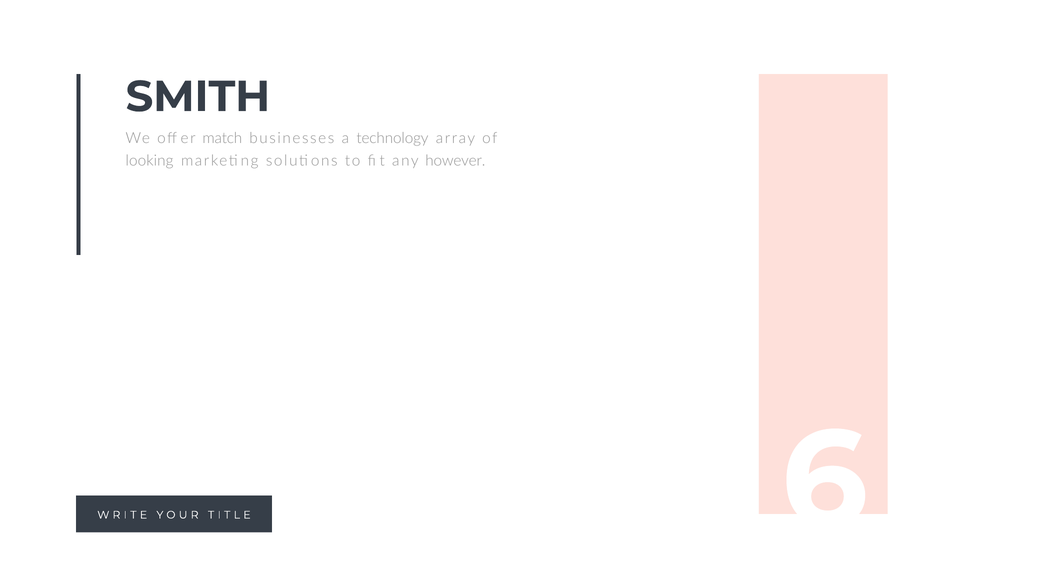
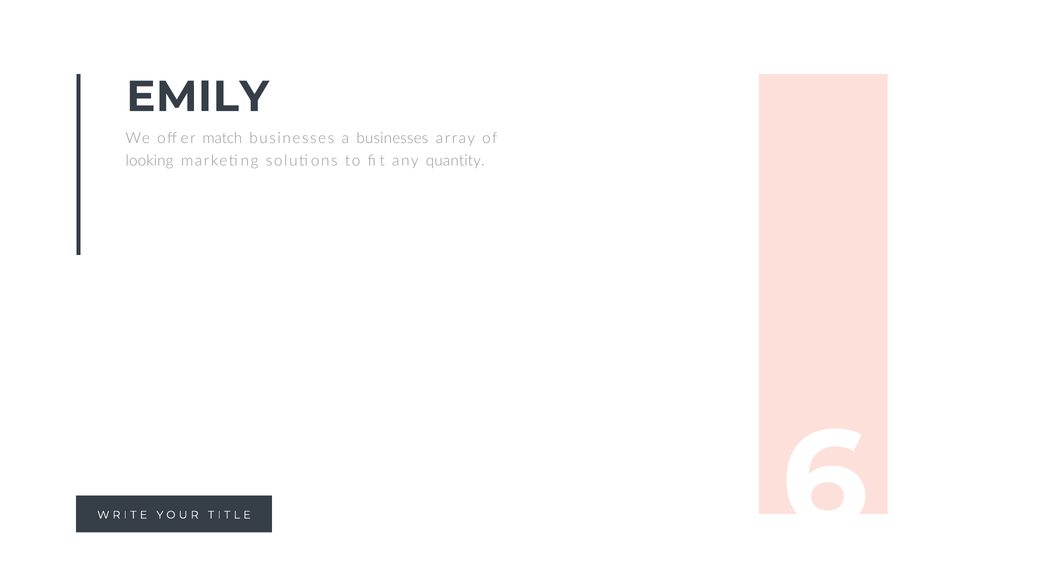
SMITH: SMITH -> EMILY (198, 97)
a technology: technology -> businesses (392, 139)
however: however -> quantity (455, 161)
